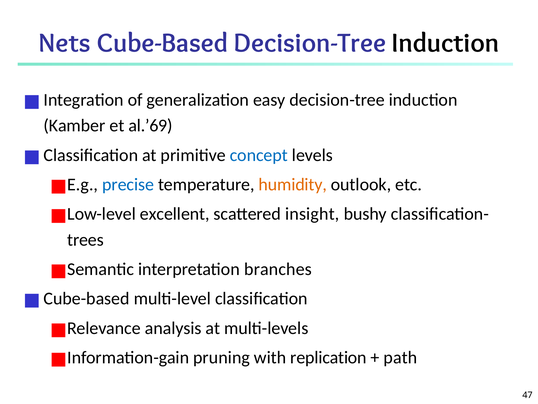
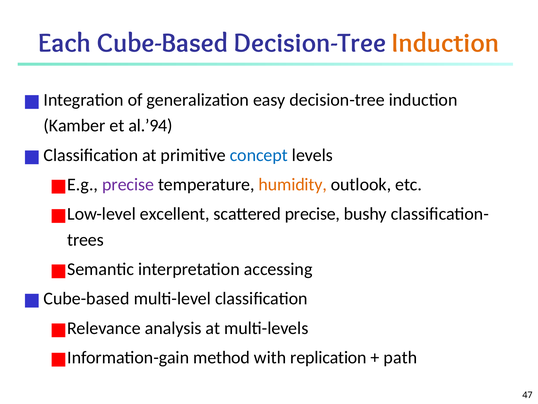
Nets: Nets -> Each (65, 43)
Induction colour: black -> orange (446, 43)
al.’69: al.’69 -> al.’94 (150, 126)
precise colour: blue -> purple (128, 184)
scattered insight: insight -> precise (312, 214)
branches: branches -> accessing (278, 269)
pruning: pruning -> method (222, 357)
